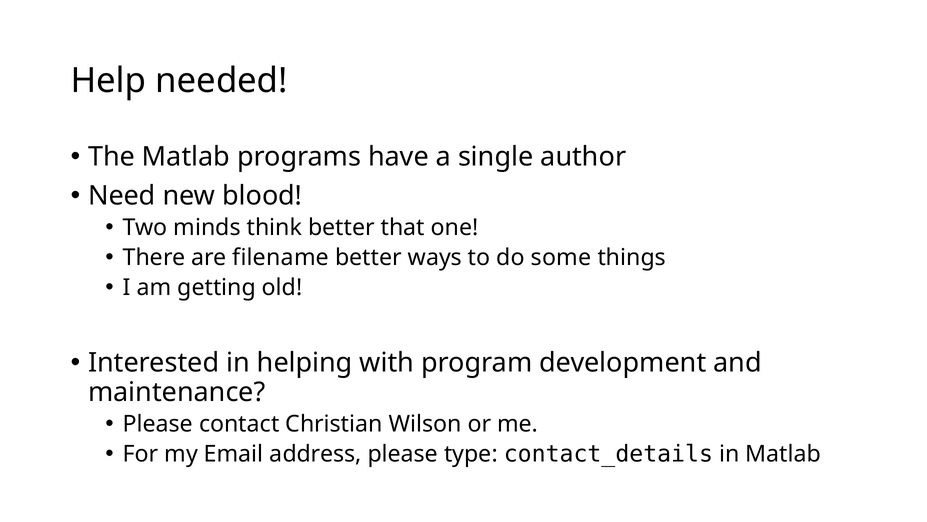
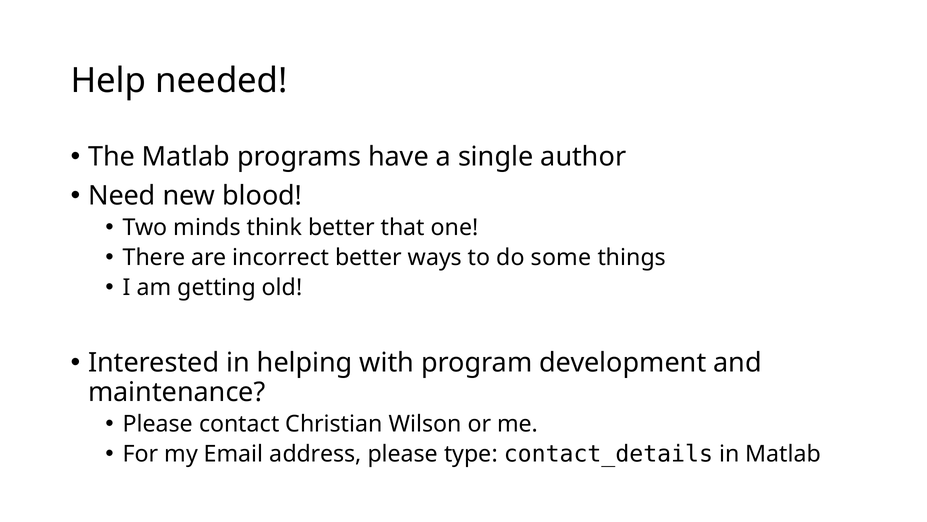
filename: filename -> incorrect (281, 257)
